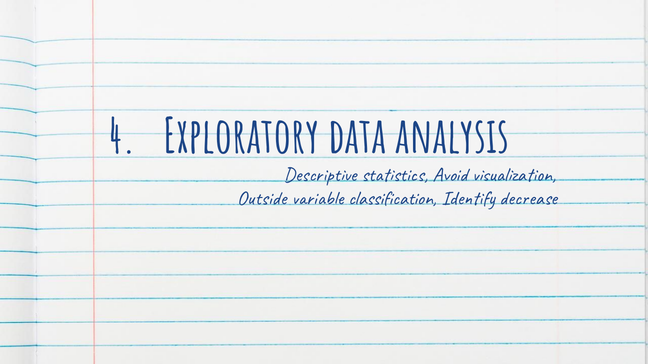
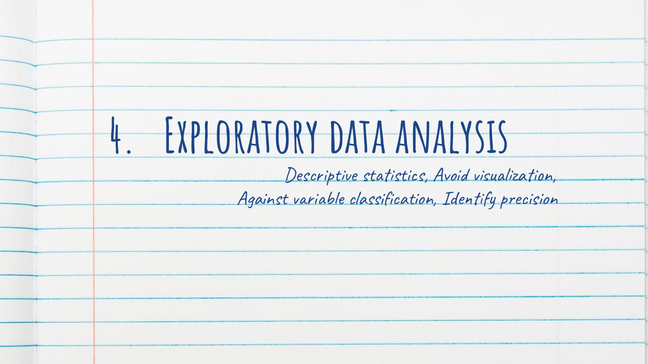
Outside: Outside -> Against (262, 199)
decrease: decrease -> precision (529, 199)
